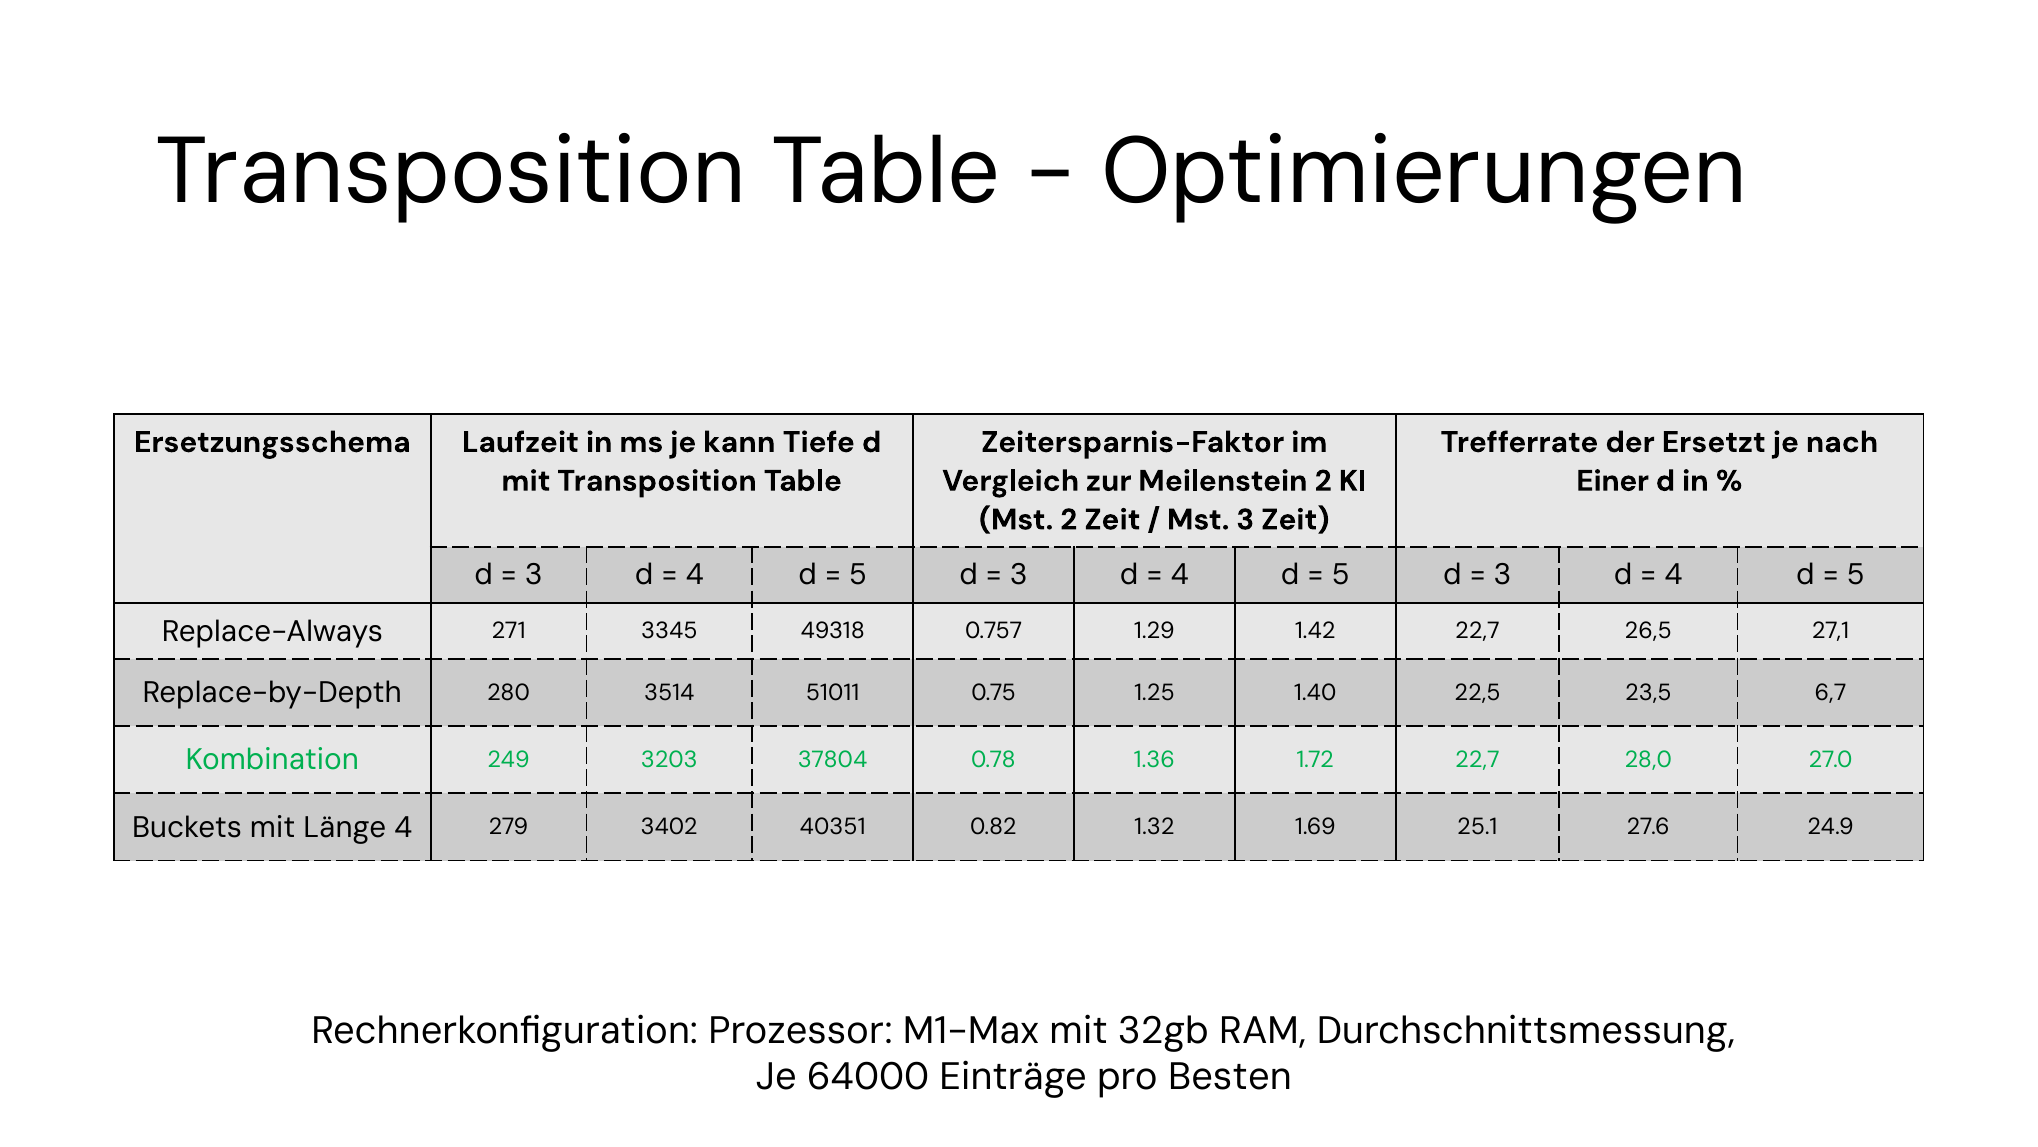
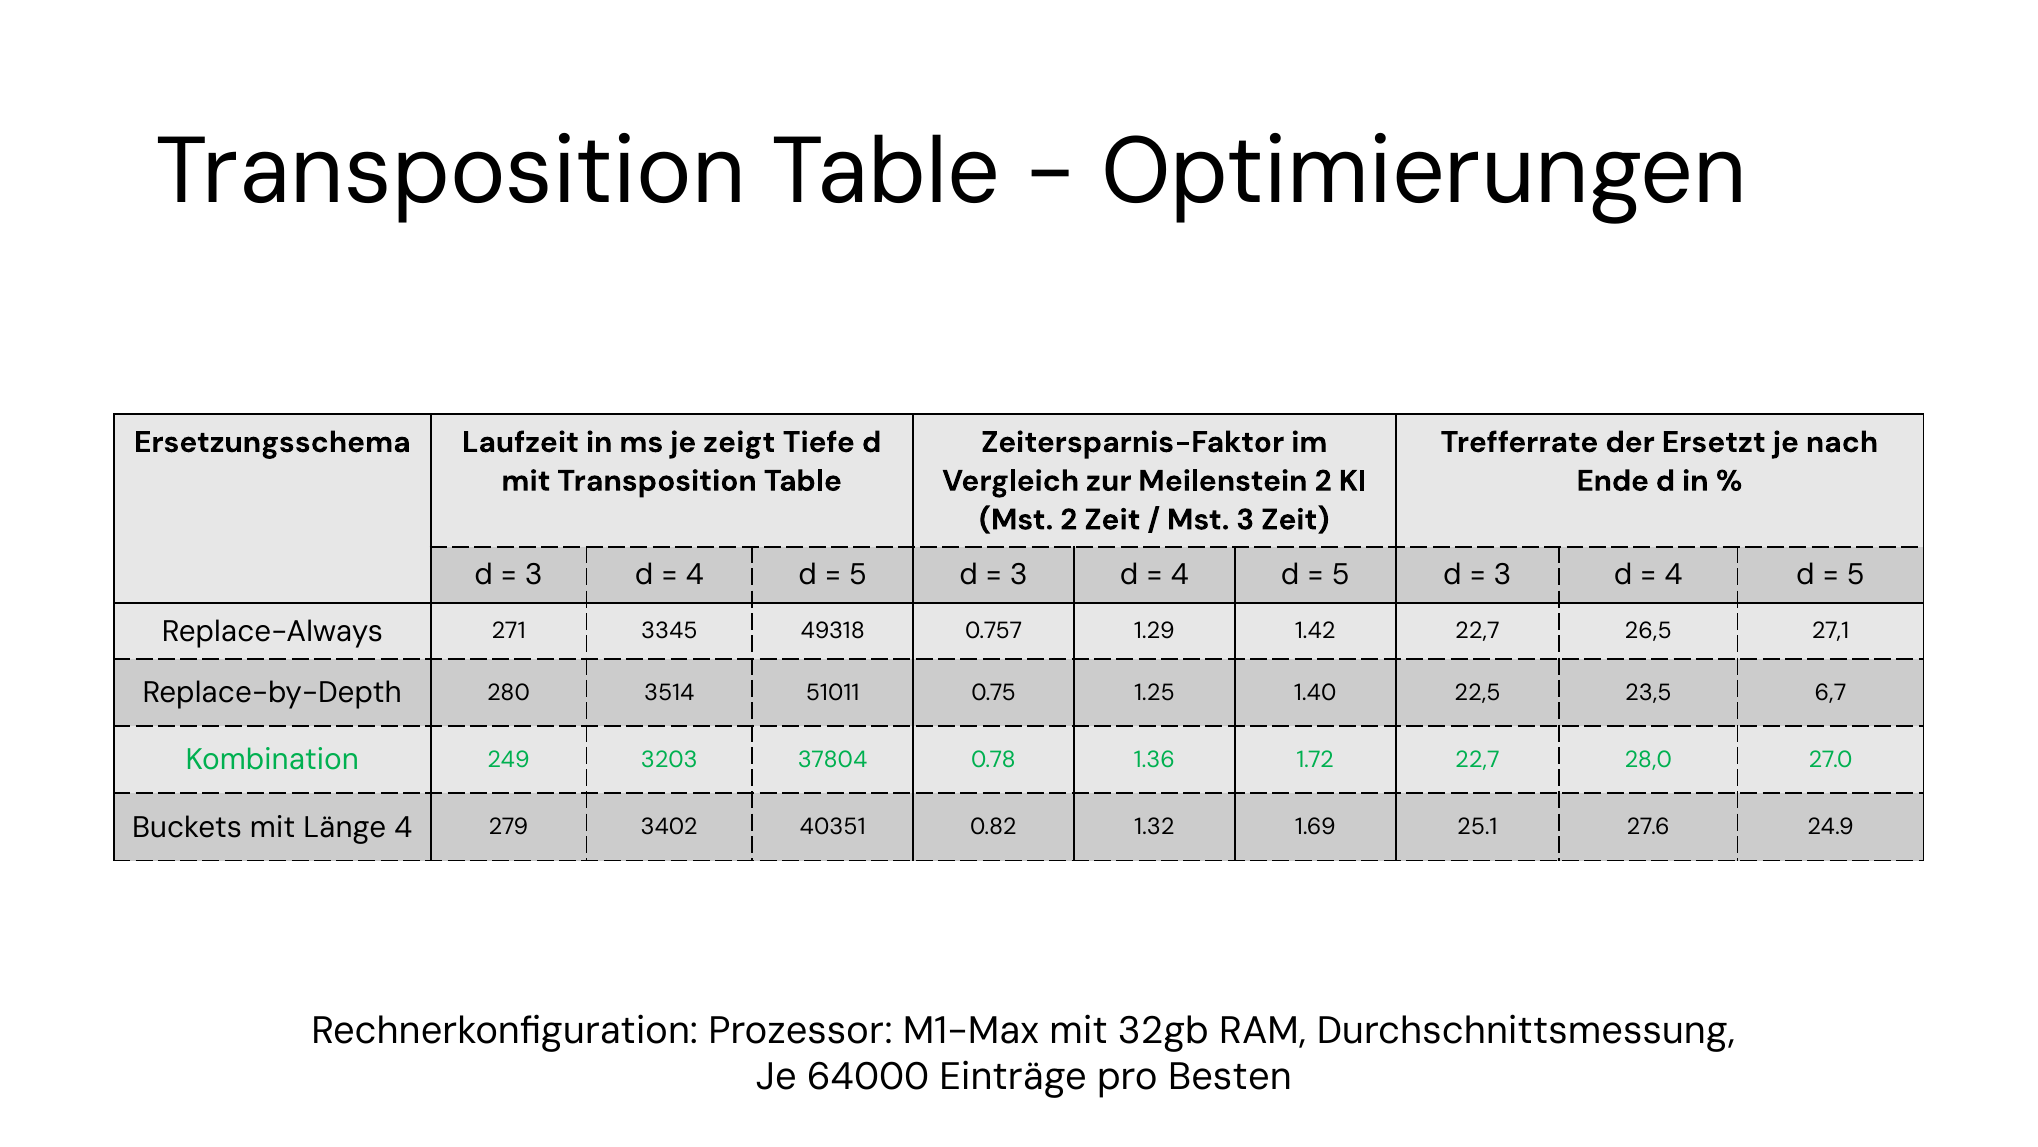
kann: kann -> zeigt (739, 442)
Einer: Einer -> Ende (1613, 481)
